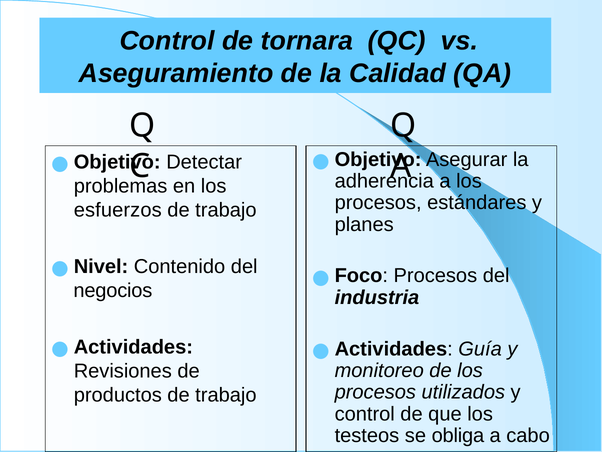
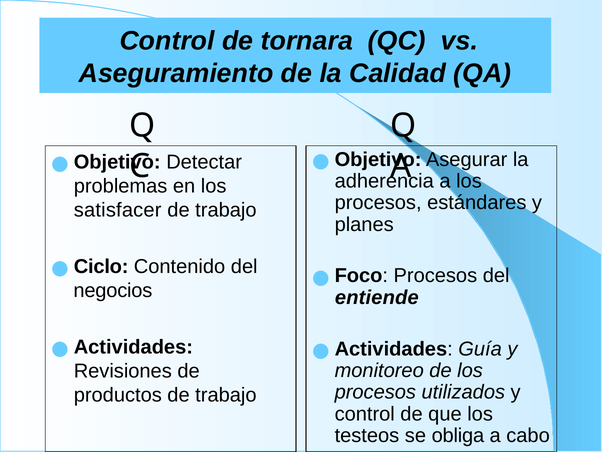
esfuerzos: esfuerzos -> satisfacer (118, 210)
Nivel: Nivel -> Ciclo (101, 266)
industria: industria -> entiende (377, 297)
